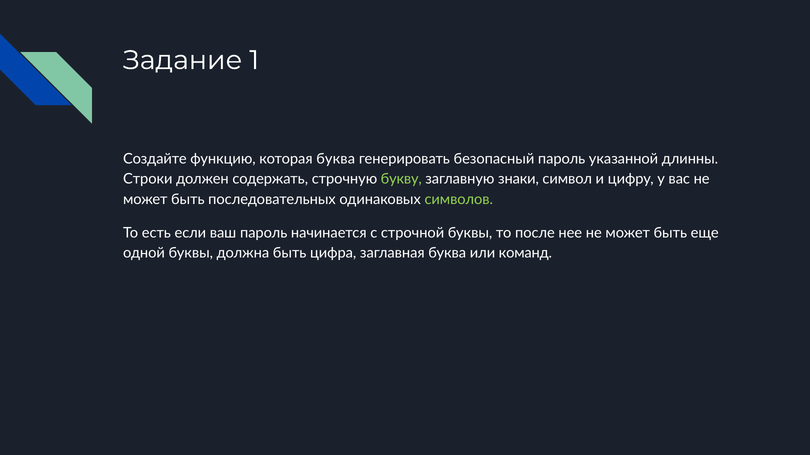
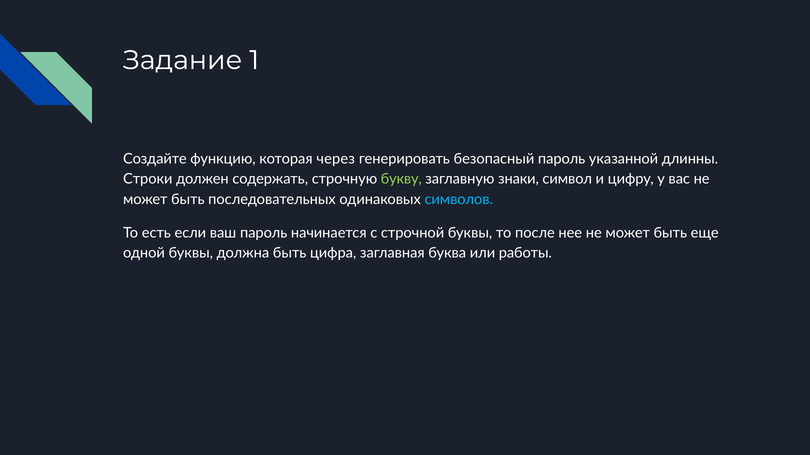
которая буква: буква -> через (336, 159)
символов colour: light green -> light blue (459, 199)
команд: команд -> работы (525, 253)
